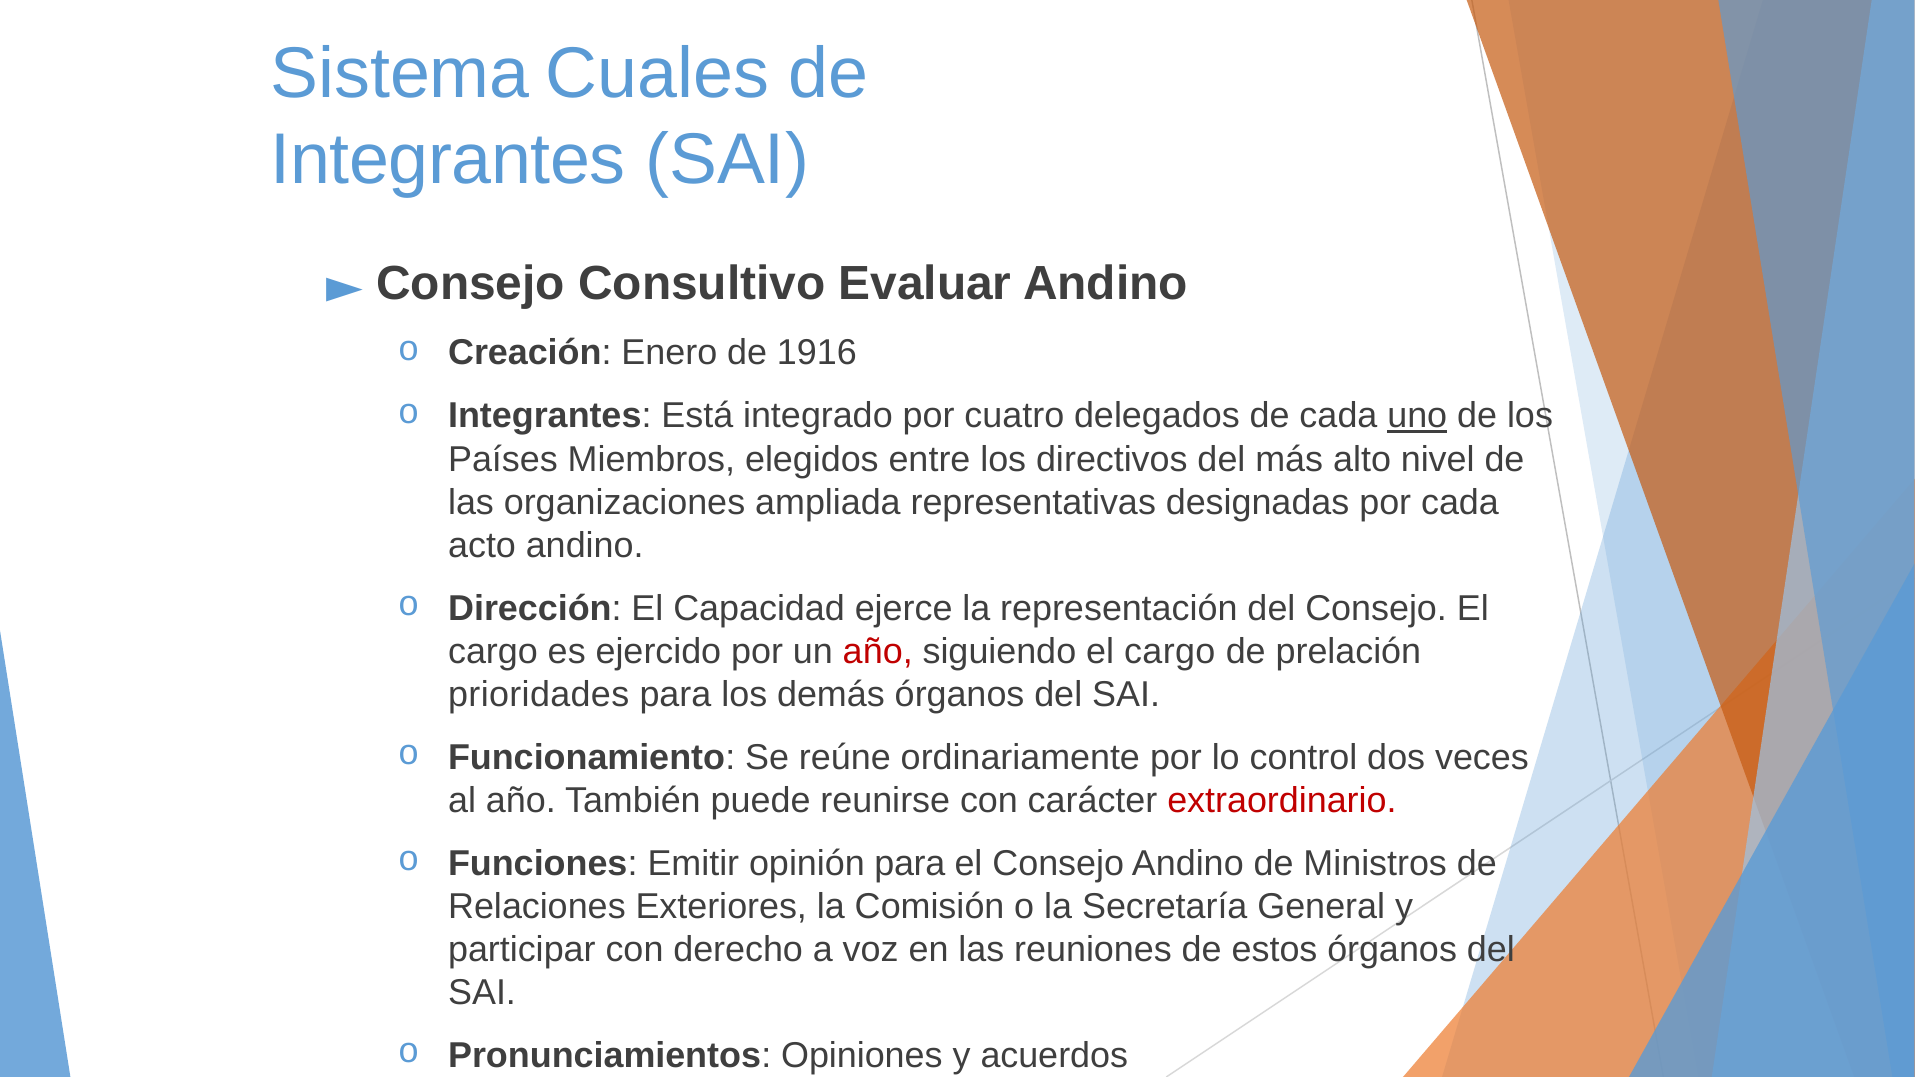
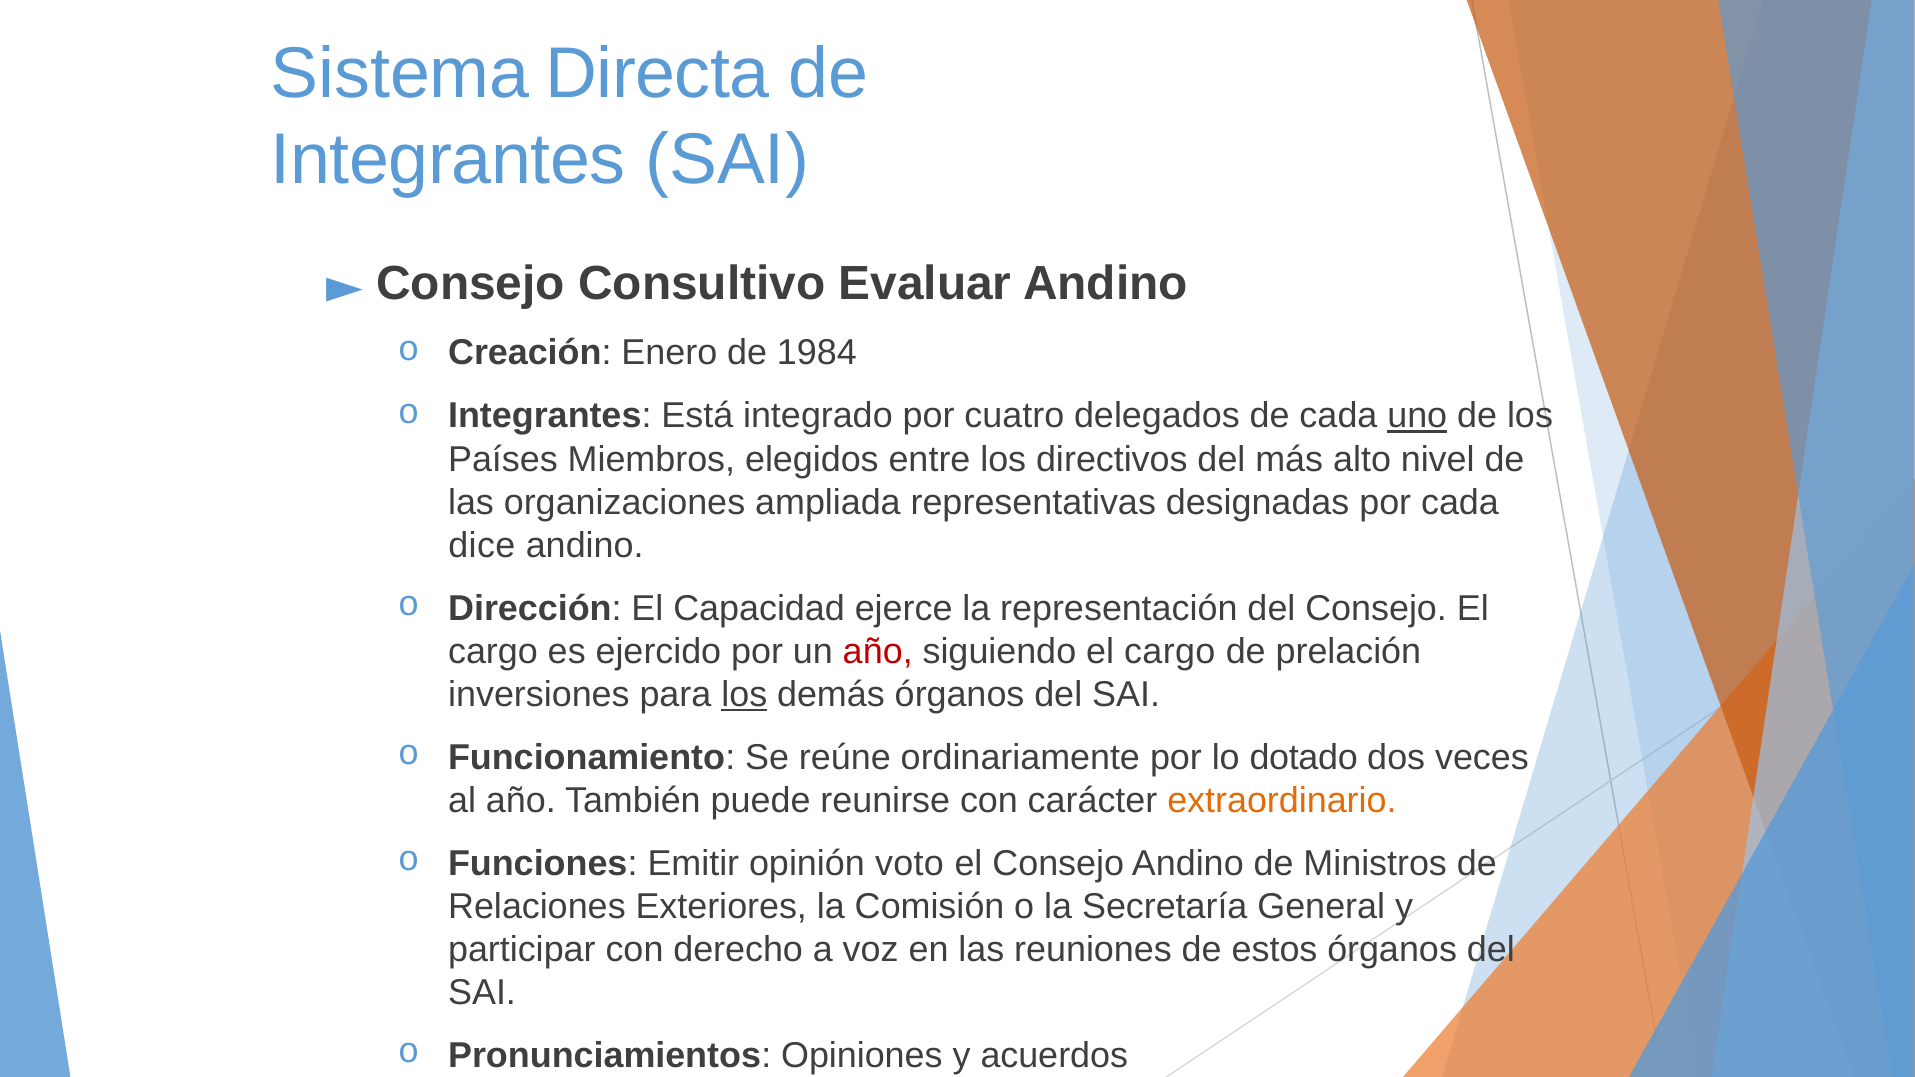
Cuales: Cuales -> Directa (658, 74)
1916: 1916 -> 1984 (817, 353)
acto: acto -> dice (482, 545)
prioridades: prioridades -> inversiones (539, 695)
los underline: none -> present (744, 695)
control: control -> dotado (1304, 758)
extraordinario colour: red -> orange (1282, 801)
opinión para: para -> voto (909, 864)
